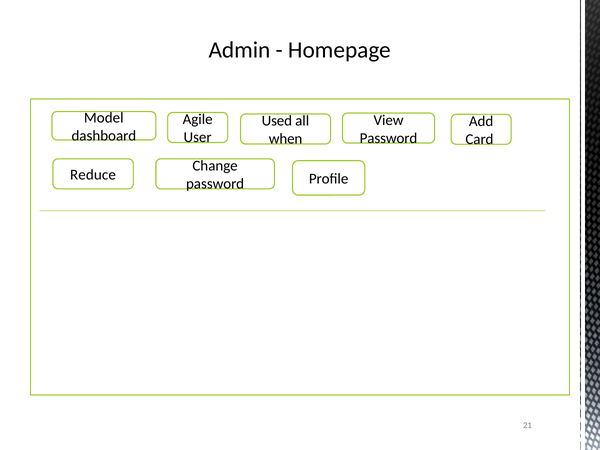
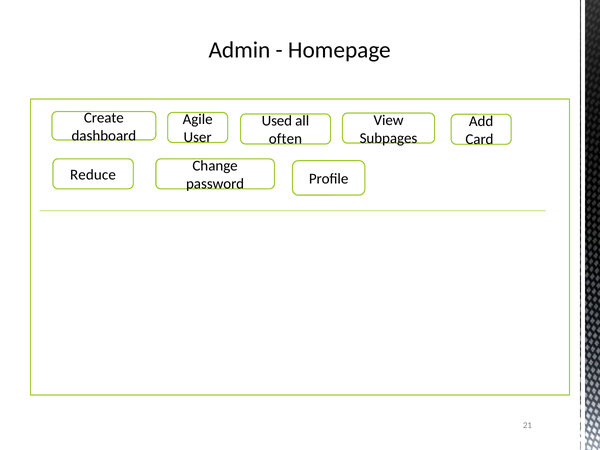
Model: Model -> Create (104, 118)
Password: Password -> Subpages (388, 138)
when: when -> often (285, 139)
